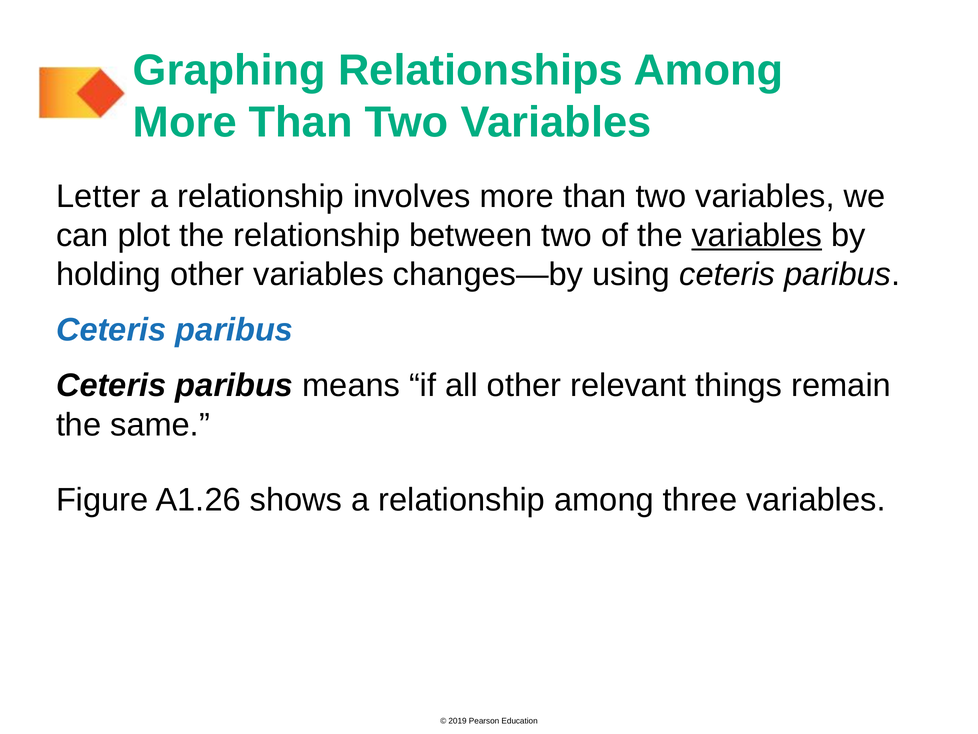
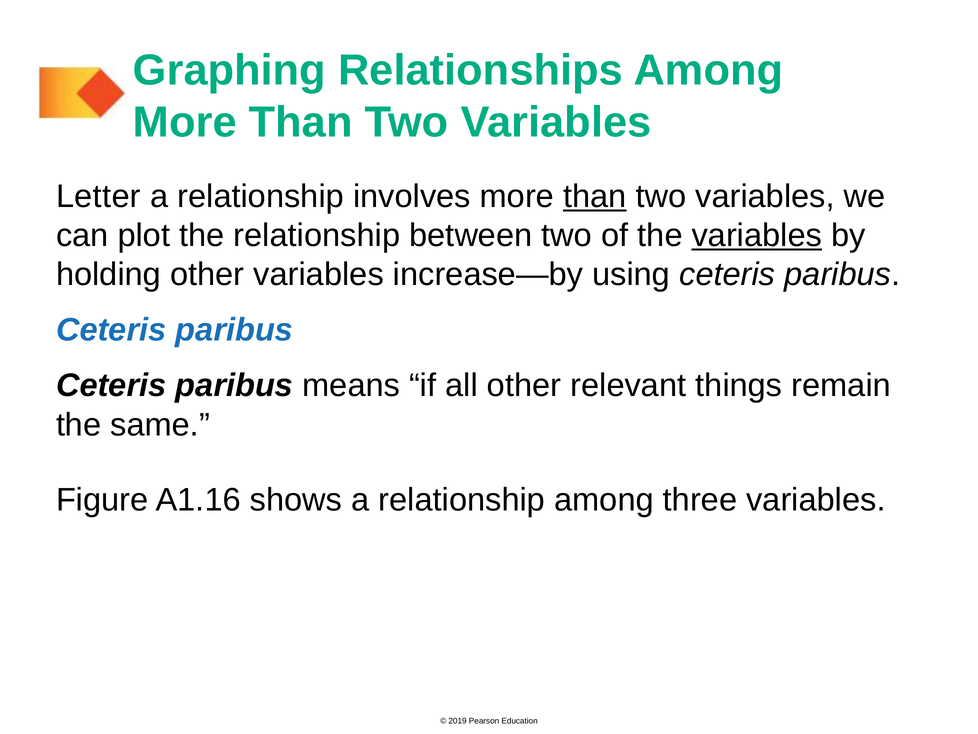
than underline: none -> present (595, 196)
changes—by: changes—by -> increase—by (488, 274)
A1.26: A1.26 -> A1.16 (198, 499)
